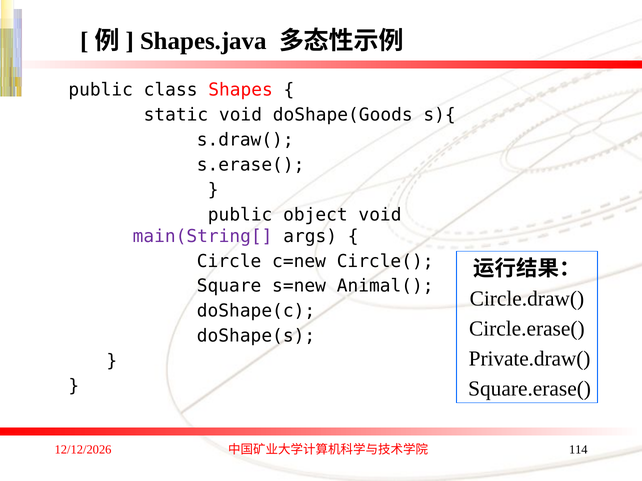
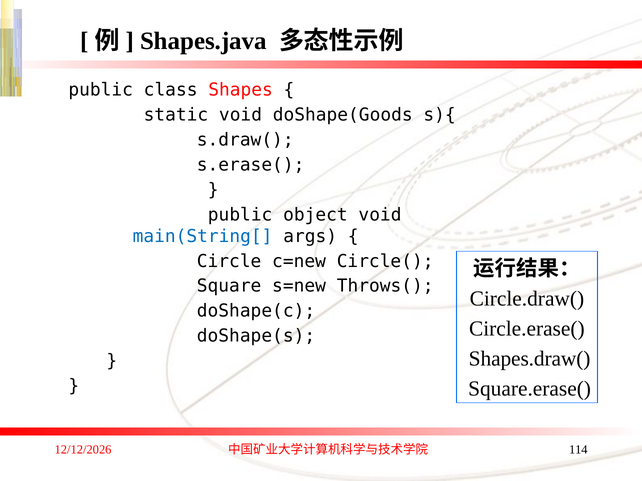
main(String[ colour: purple -> blue (203, 236)
Animal(: Animal( -> Throws( (385, 286)
Private.draw(: Private.draw( -> Shapes.draw( (530, 359)
